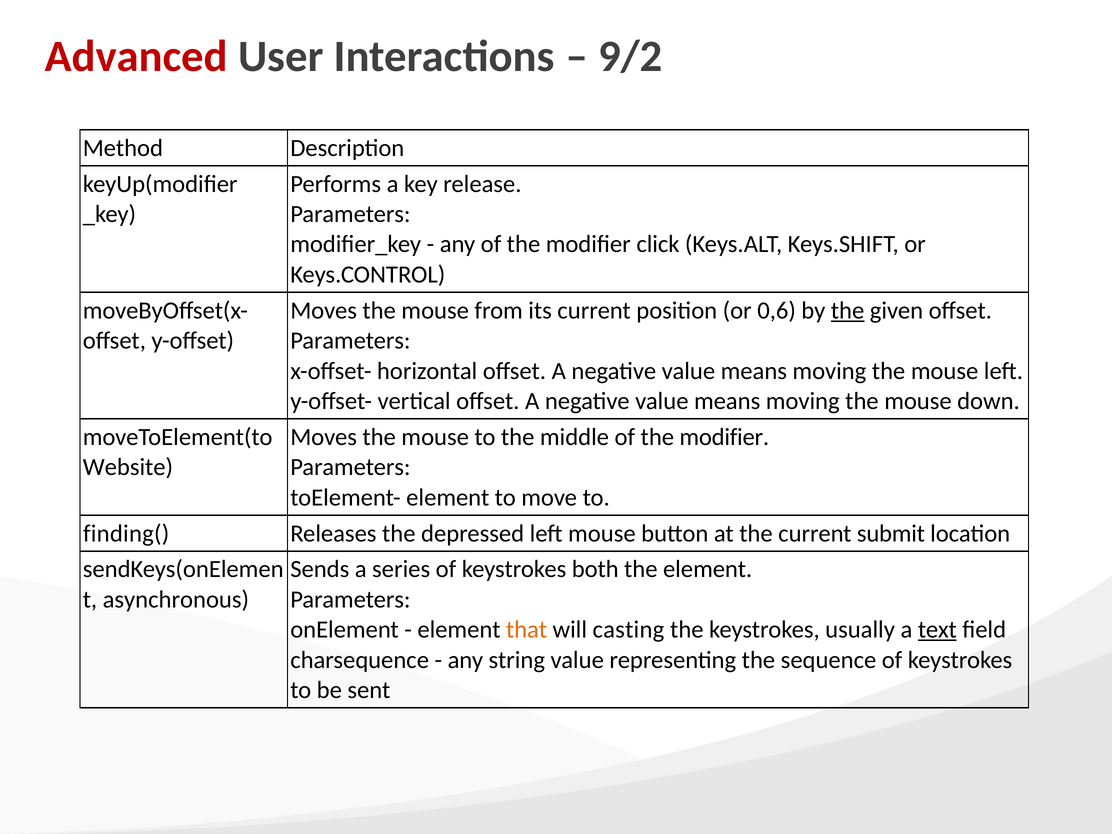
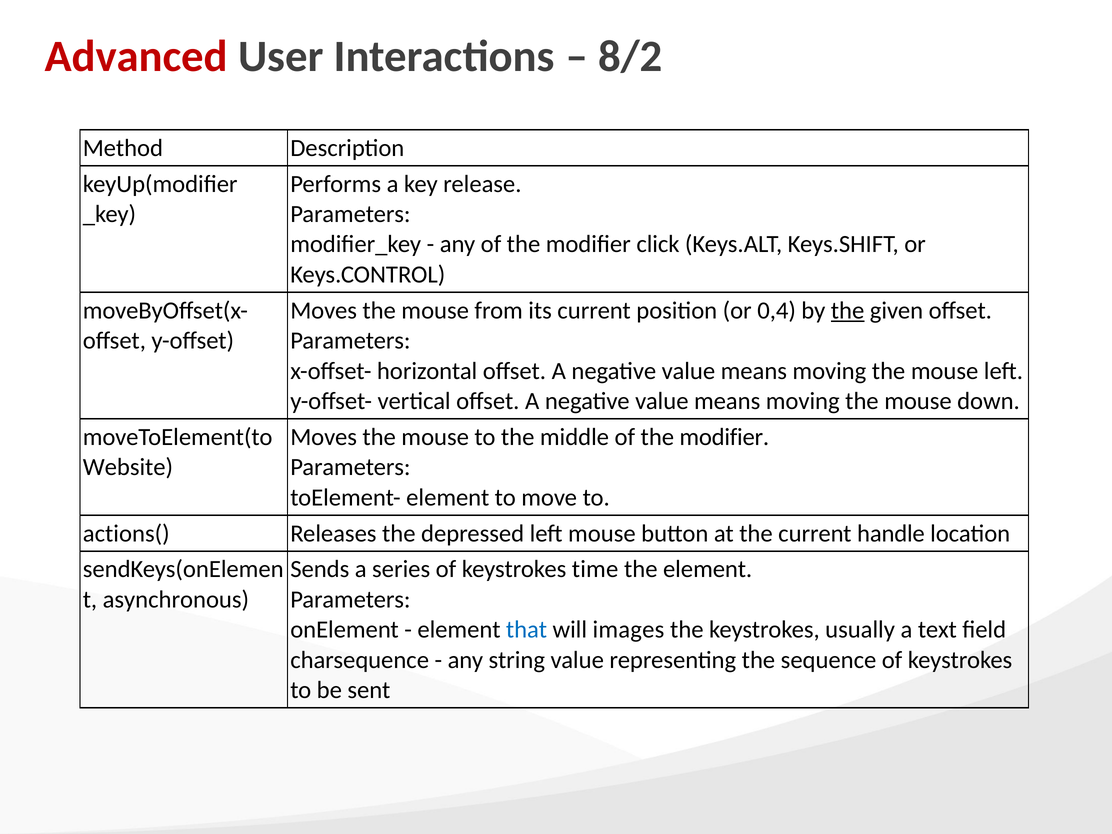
9/2: 9/2 -> 8/2 (630, 57)
0,6: 0,6 -> 0,4 (777, 310)
finding(: finding( -> actions( (126, 533)
submit: submit -> handle (891, 533)
both: both -> time (595, 569)
that colour: orange -> blue (526, 630)
casting: casting -> images (628, 630)
text underline: present -> none (937, 630)
